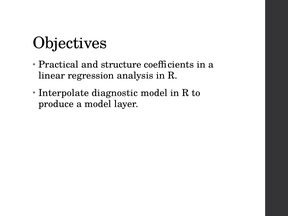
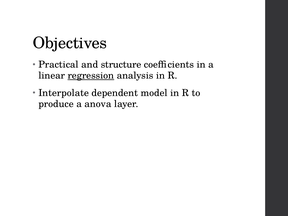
regression underline: none -> present (91, 76)
diagnostic: diagnostic -> dependent (115, 93)
a model: model -> anova (98, 104)
